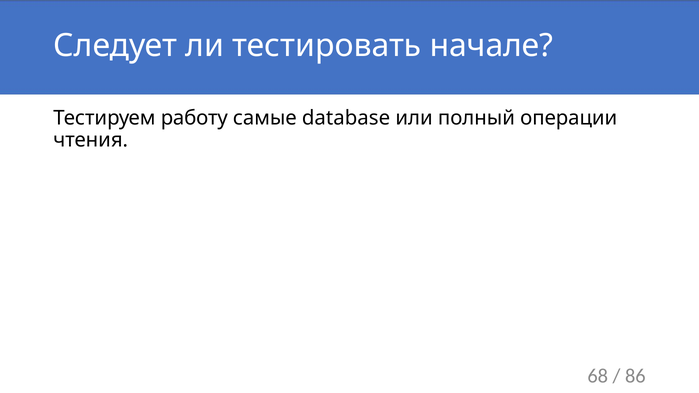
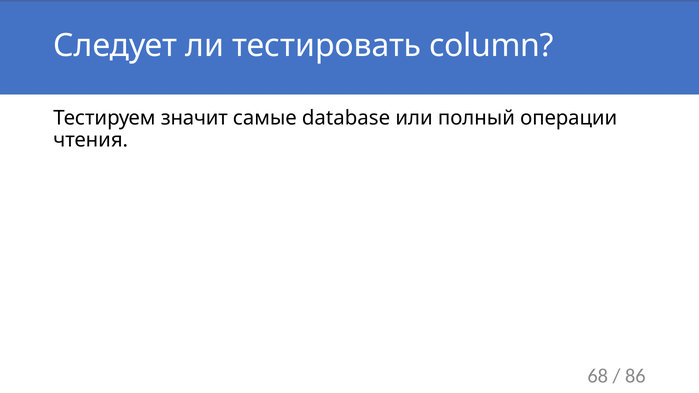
начале: начале -> column (491, 46)
работу: работу -> значит (194, 118)
